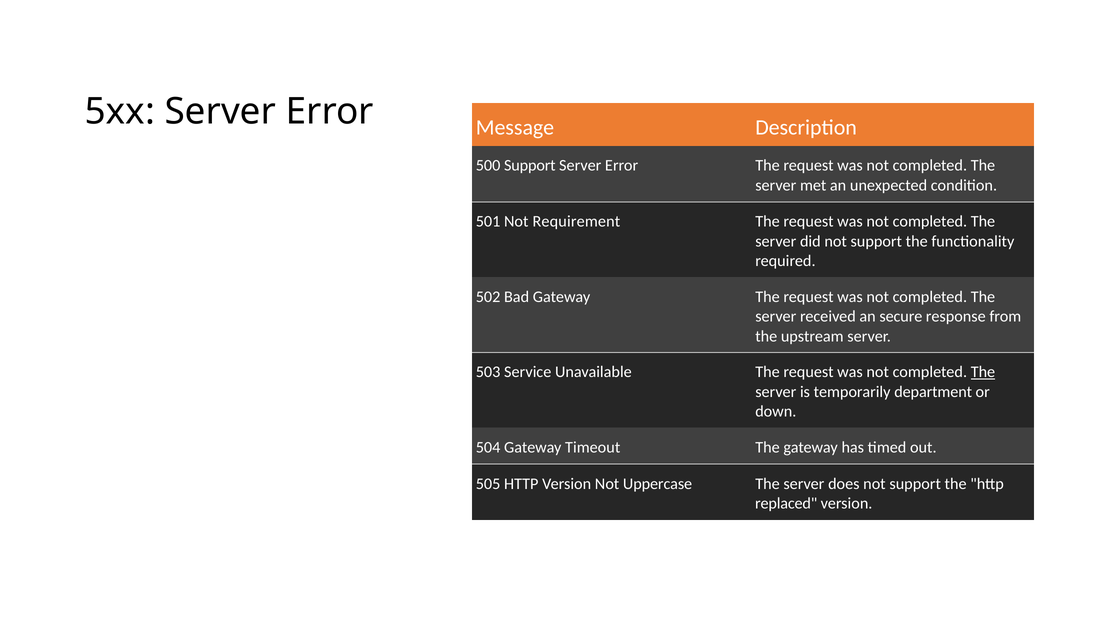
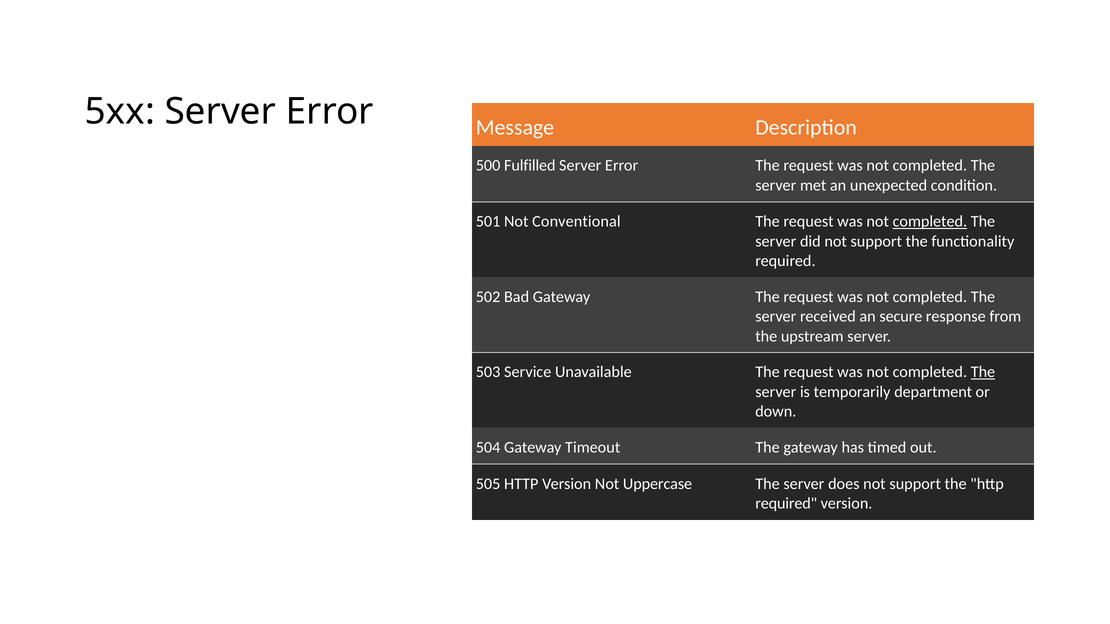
500 Support: Support -> Fulfilled (530, 166)
Requirement: Requirement -> Conventional (576, 222)
completed underline: none -> present (930, 222)
replaced: replaced -> required (786, 504)
